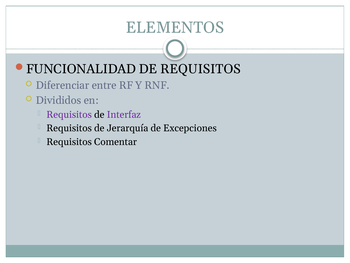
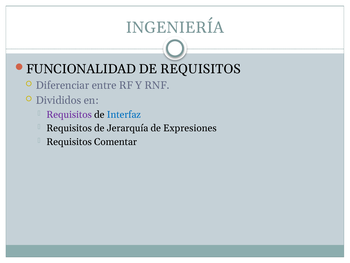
ELEMENTOS: ELEMENTOS -> INGENIERÍA (175, 28)
Interfaz colour: purple -> blue (124, 114)
Excepciones: Excepciones -> Expresiones (190, 128)
